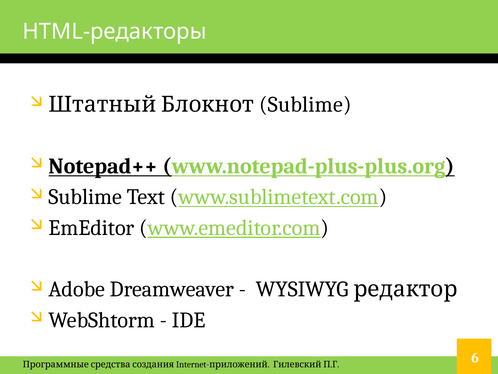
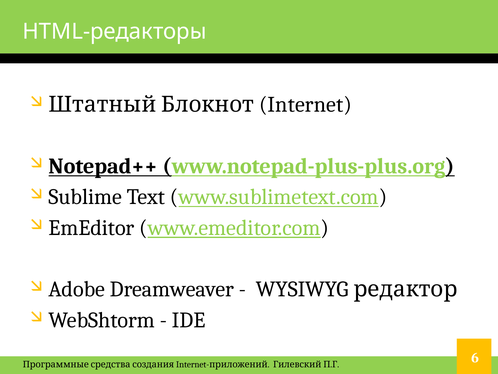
Sublime: Sublime -> Internet (310, 104)
